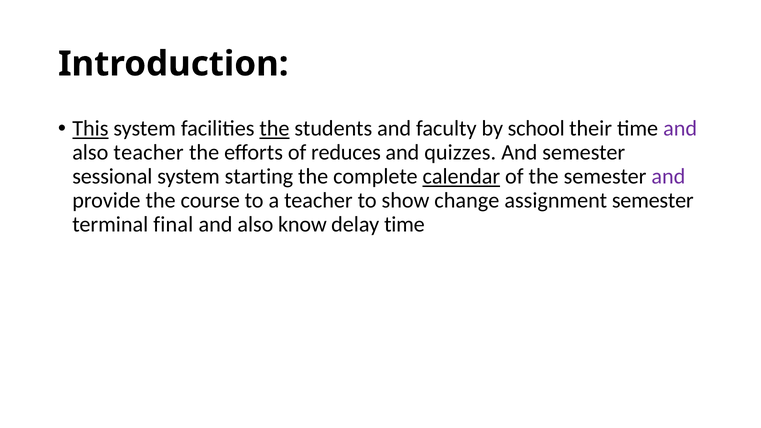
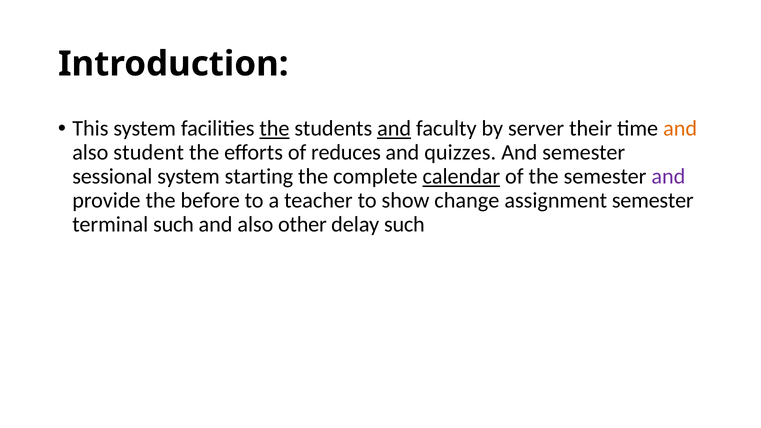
This underline: present -> none (90, 129)
and underline: none -> present (394, 129)
school: school -> server (536, 129)
and colour: purple -> orange (680, 129)
also teacher: teacher -> student (149, 153)
course: course -> before (210, 201)
terminal final: final -> such (174, 225)
know: know -> other (302, 225)
delay time: time -> such (404, 225)
